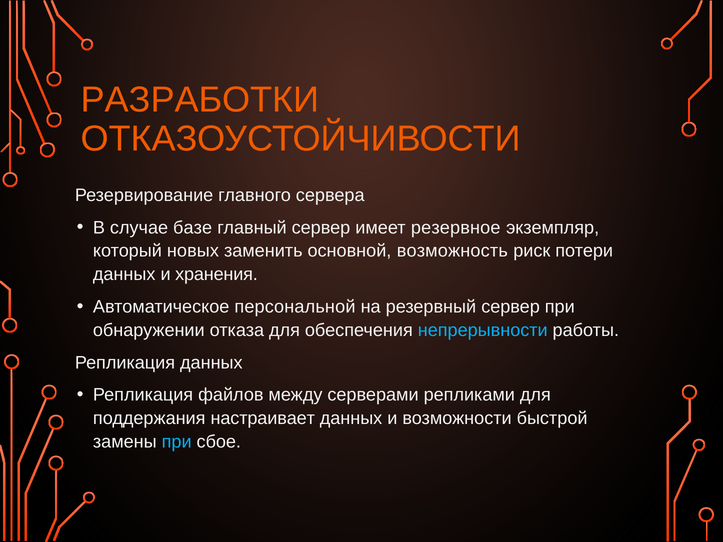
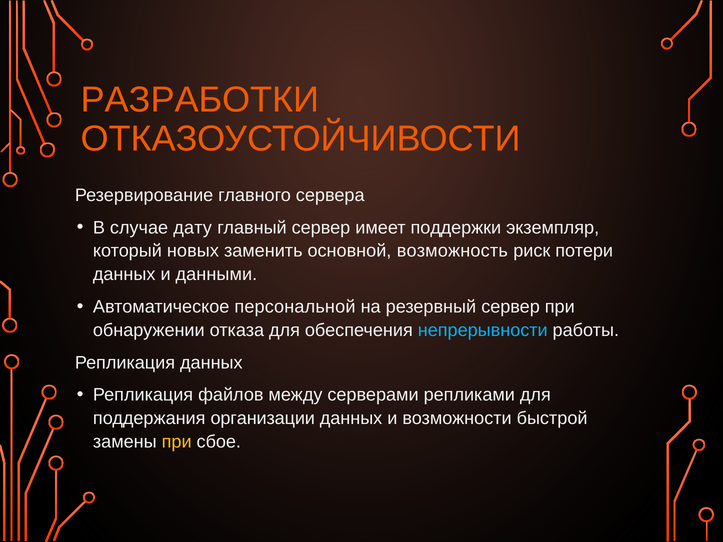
базе: базе -> дату (193, 228)
резервное: резервное -> поддержки (456, 228)
хранения: хранения -> данными (216, 275)
настраивает: настраивает -> организации (263, 419)
при colour: light blue -> yellow (177, 442)
